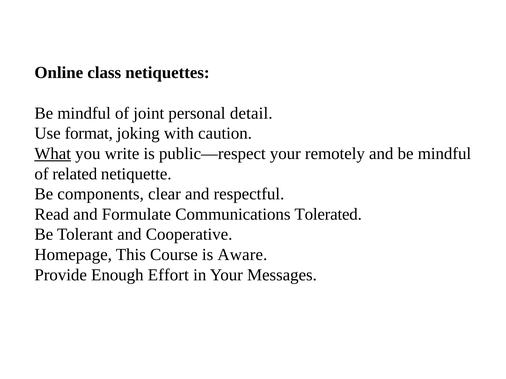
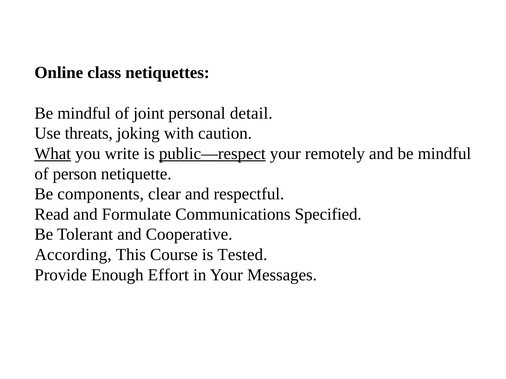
format: format -> threats (89, 134)
public—respect underline: none -> present (212, 154)
related: related -> person (75, 174)
Tolerated: Tolerated -> Specified (328, 214)
Homepage: Homepage -> According (73, 255)
Aware: Aware -> Tested (242, 255)
